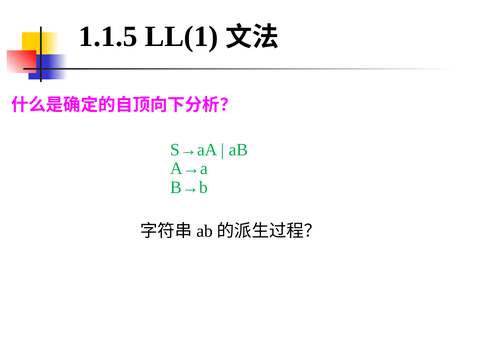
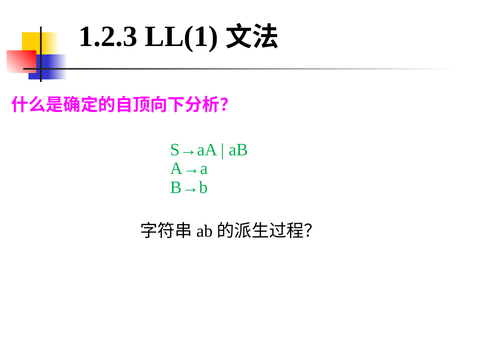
1.1.5: 1.1.5 -> 1.2.3 (108, 37)
